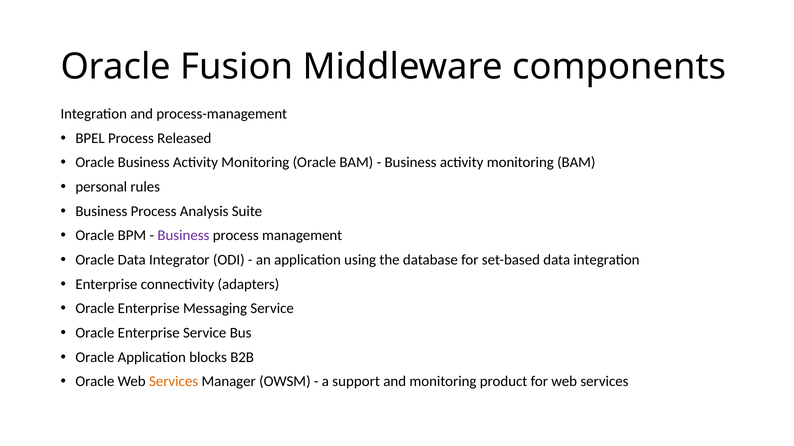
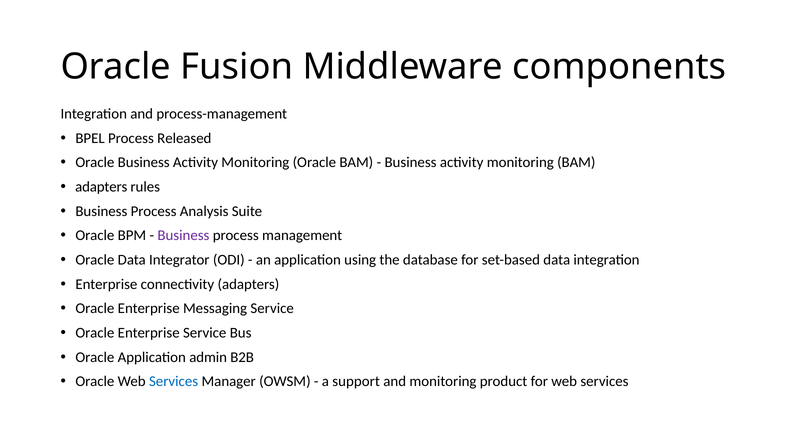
personal: personal -> adapters (101, 187)
blocks: blocks -> admin (208, 358)
Services colour: orange -> blue (174, 382)
